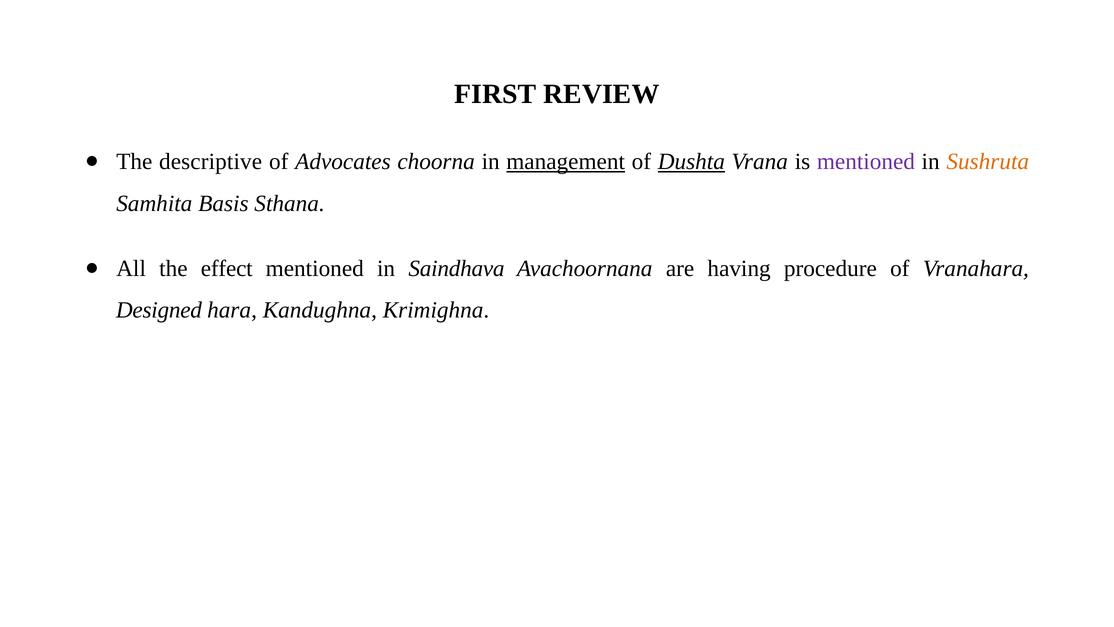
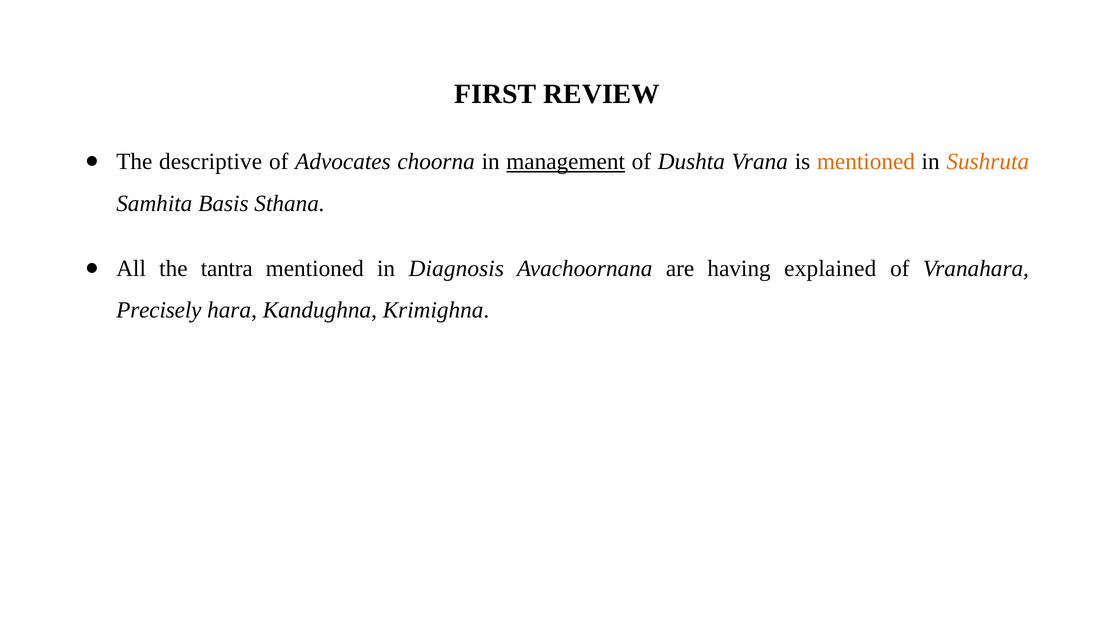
Dushta underline: present -> none (691, 162)
mentioned colour: purple -> orange (866, 162)
effect: effect -> tantra (227, 268)
Saindhava: Saindhava -> Diagnosis (456, 268)
procedure: procedure -> explained (830, 268)
Designed: Designed -> Precisely (159, 310)
